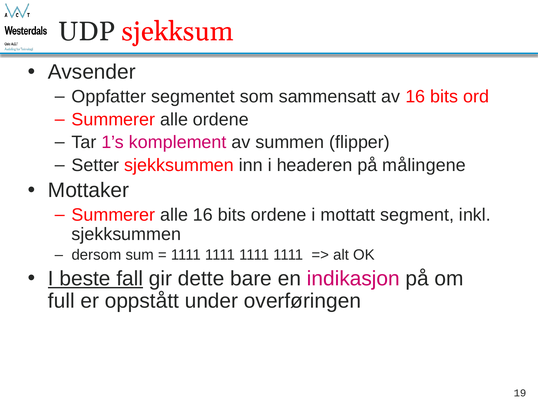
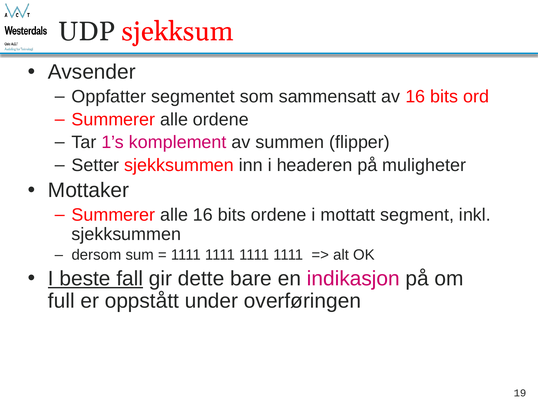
målingene: målingene -> muligheter (424, 166)
